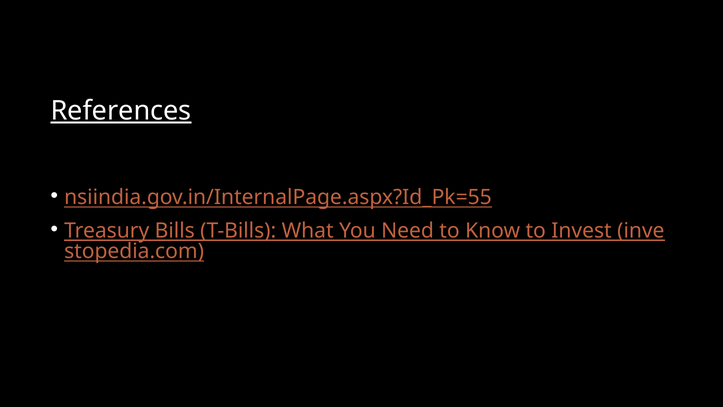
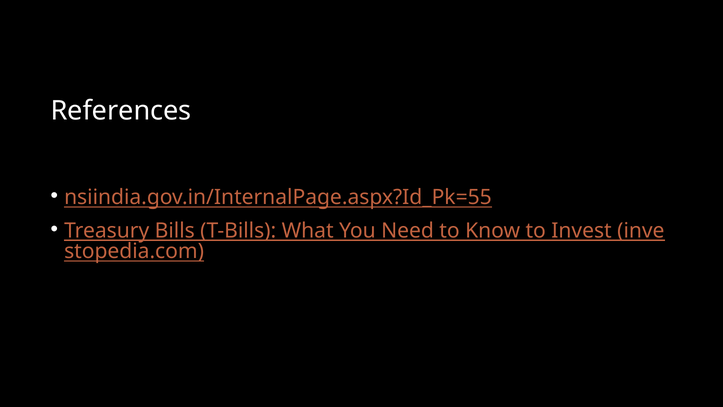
References underline: present -> none (121, 111)
